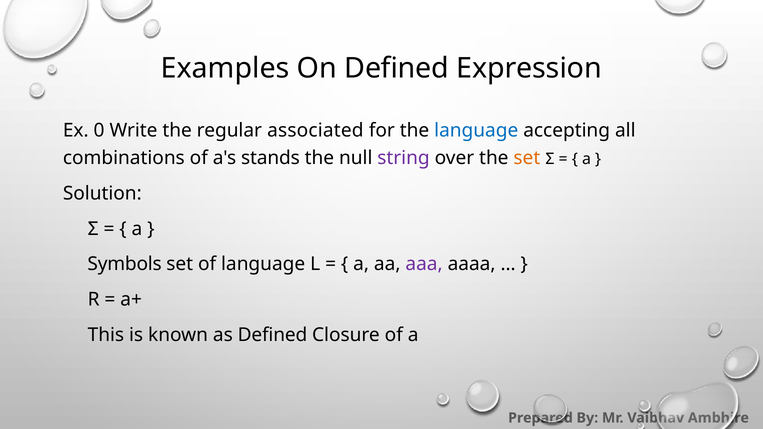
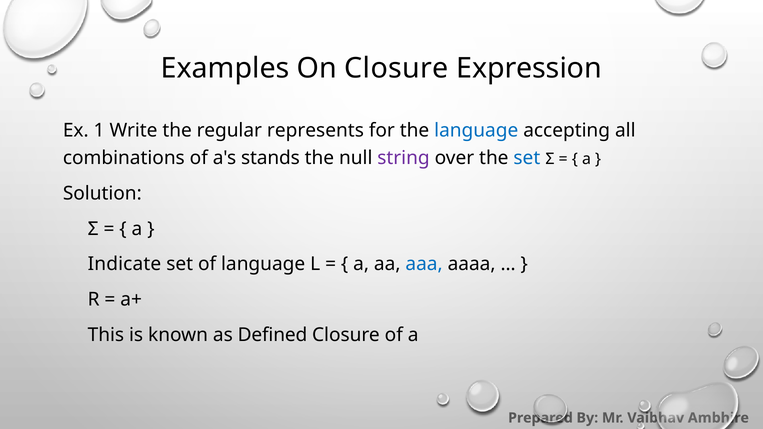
On Defined: Defined -> Closure (396, 68)
0: 0 -> 1 (99, 131)
associated: associated -> represents (315, 131)
set colour: orange -> blue (527, 158)
Symbols: Symbols -> Indicate (124, 264)
aaa colour: purple -> blue (424, 264)
